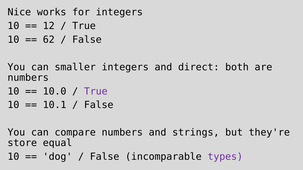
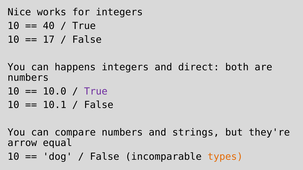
12: 12 -> 40 (49, 26)
62: 62 -> 17 (49, 40)
smaller: smaller -> happens (75, 67)
store: store -> arrow (22, 143)
types colour: purple -> orange (225, 157)
